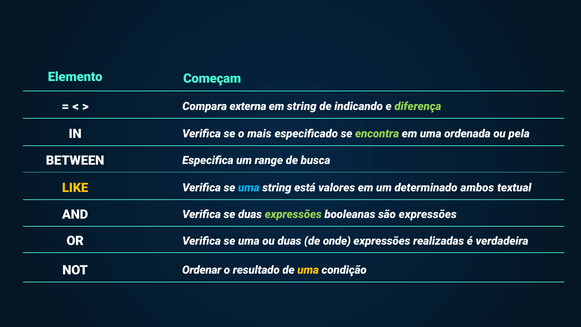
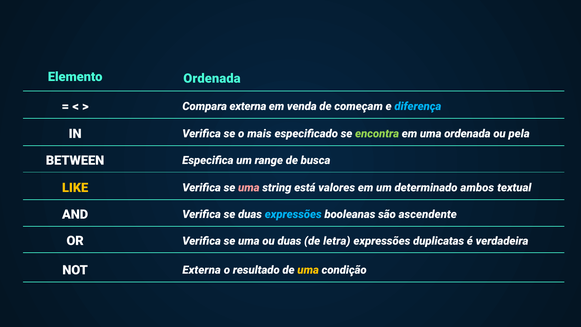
Elemento Começam: Começam -> Ordenada (212, 79)
em string: string -> venda (302, 106)
indicando: indicando -> começam (359, 106)
diferença colour: light green -> light blue (418, 106)
uma colour: light blue -> pink (249, 188)
expressões colour: light green -> light blue (293, 214)
são expressões: expressões -> ascendente (428, 214)
onde: onde -> letra (337, 241)
realizadas: realizadas -> duplicatas (439, 241)
NOT Ordenar: Ordenar -> Externa (202, 270)
